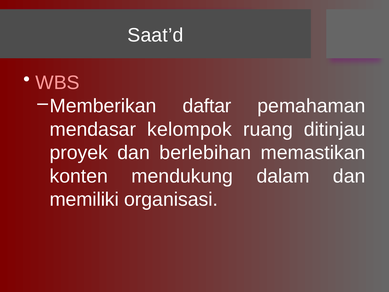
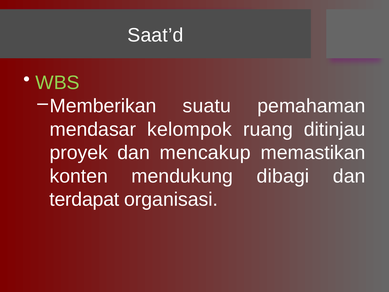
WBS colour: pink -> light green (58, 83)
daftar: daftar -> suatu (207, 106)
berlebihan: berlebihan -> mencakup (205, 153)
dalam: dalam -> dibagi (283, 176)
memiliki: memiliki -> terdapat (84, 199)
